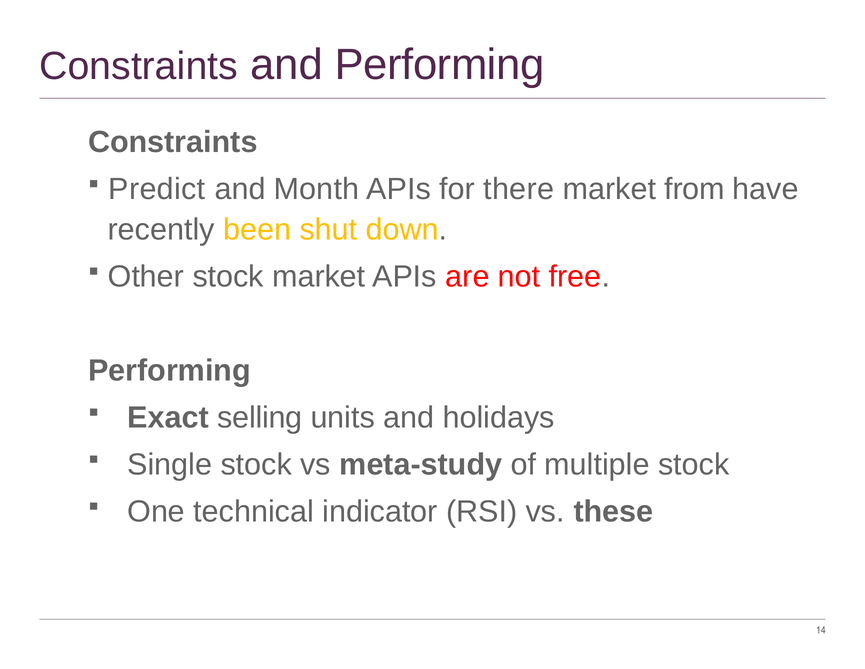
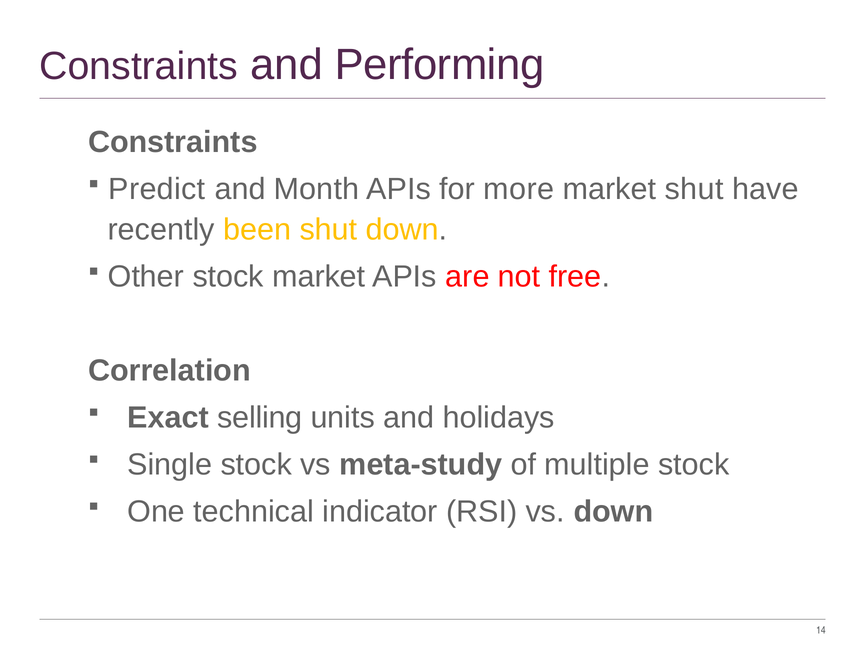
there: there -> more (519, 189)
market from: from -> shut (694, 189)
Performing: Performing -> Correlation (169, 370)
vs these: these -> down (614, 511)
